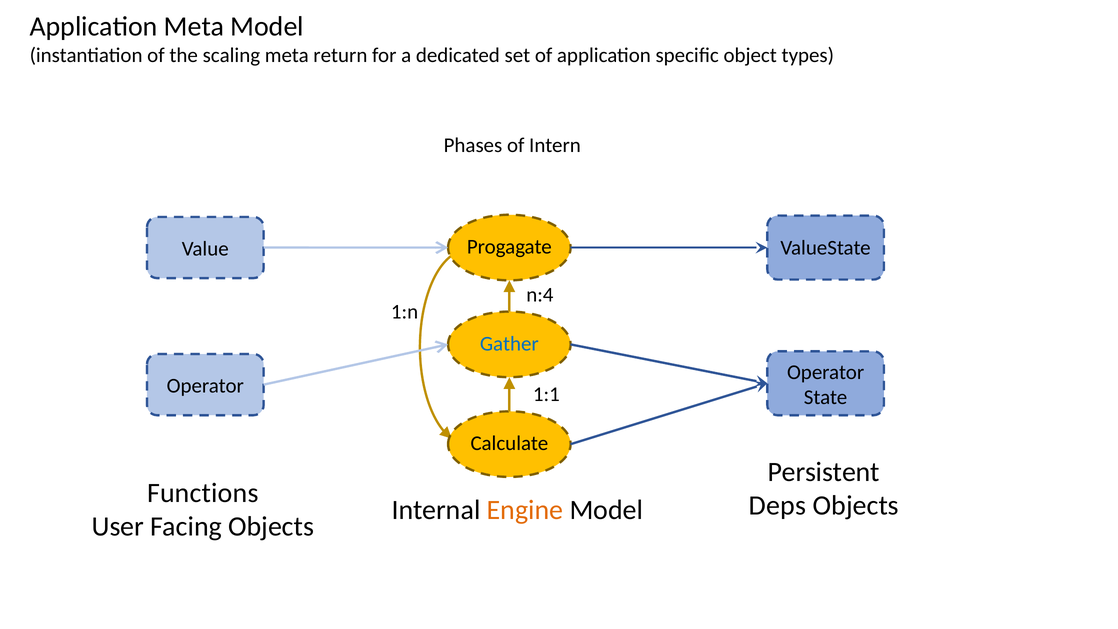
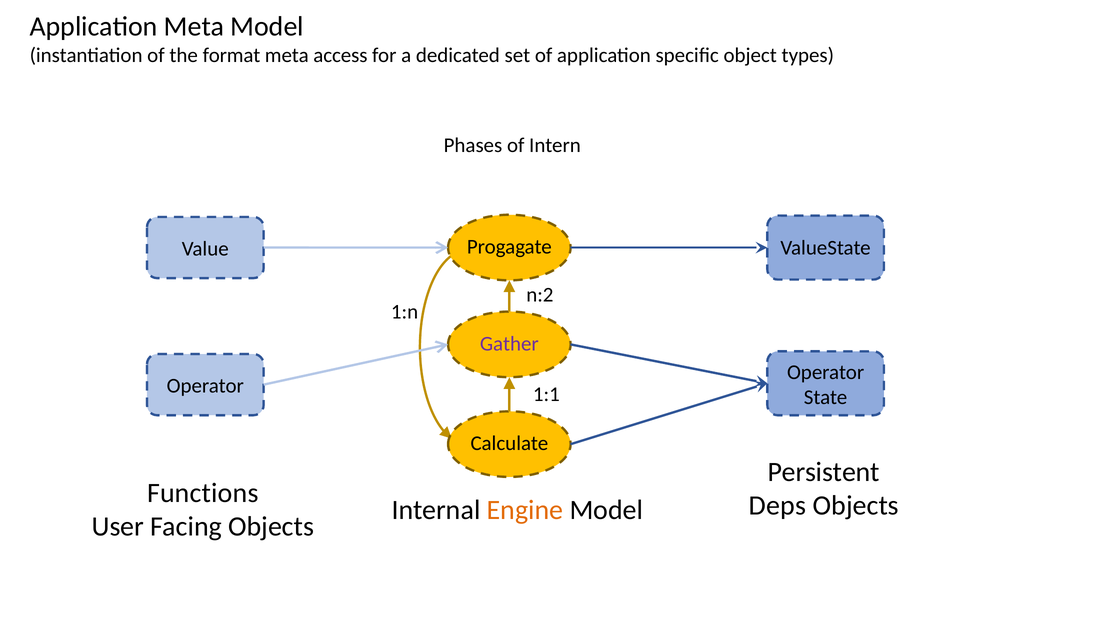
scaling: scaling -> format (231, 55)
return: return -> access (340, 55)
n:4: n:4 -> n:2 (540, 295)
Gather colour: blue -> purple (509, 344)
